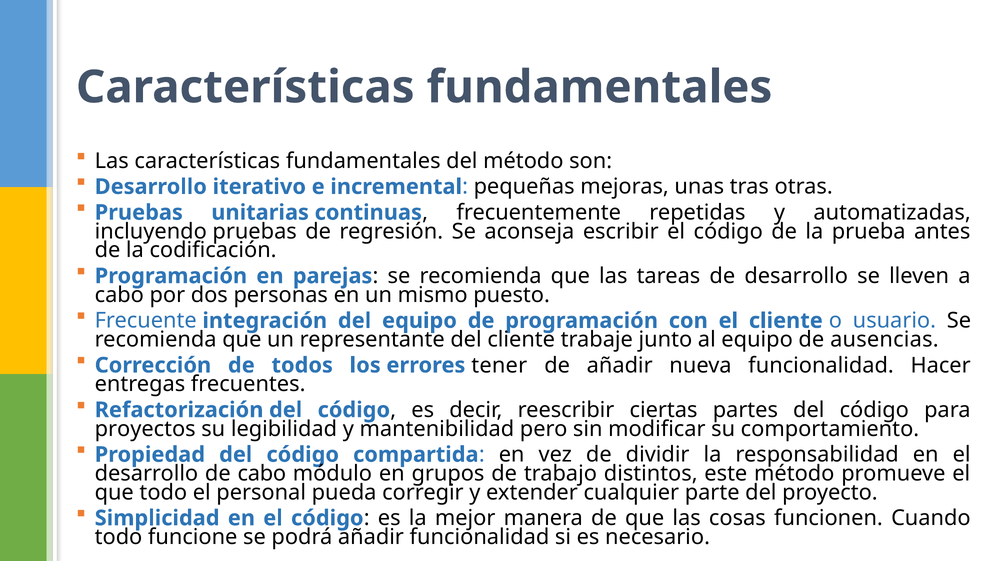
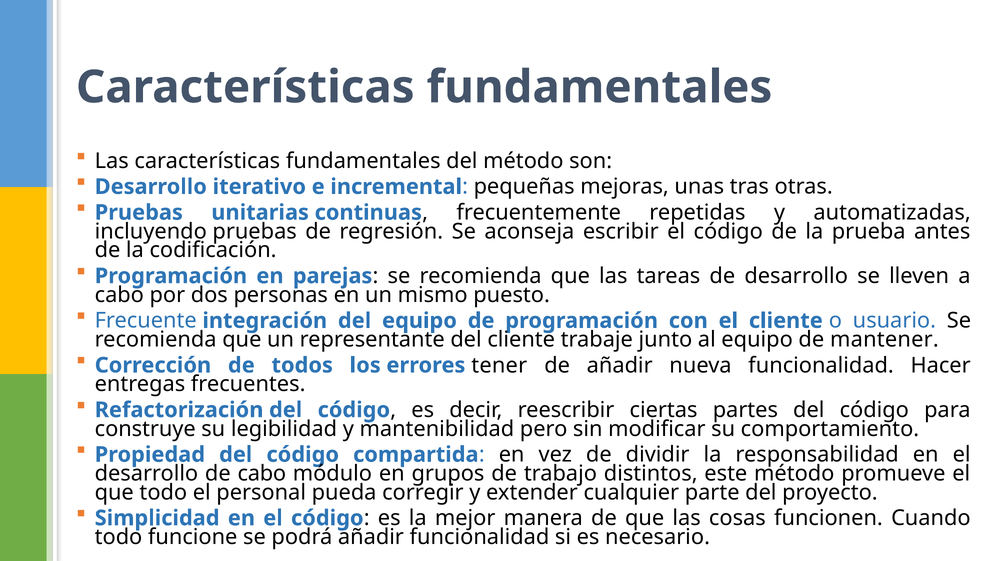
ausencias: ausencias -> mantener (884, 339)
proyectos: proyectos -> construye (145, 429)
